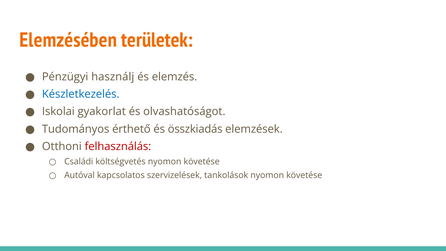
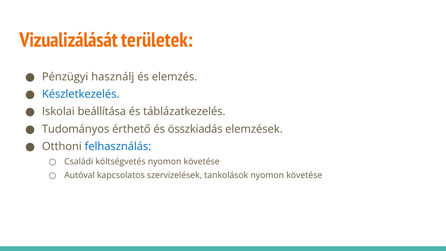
Elemzésében: Elemzésében -> Vizualizálását (69, 40)
gyakorlat: gyakorlat -> beállítása (102, 112)
olvashatóságot: olvashatóságot -> táblázatkezelés (184, 112)
felhasználás colour: red -> blue (118, 146)
